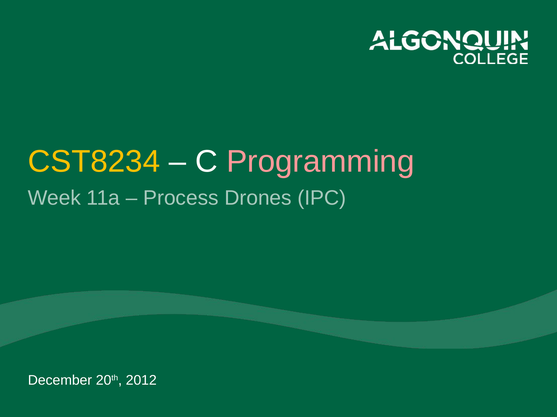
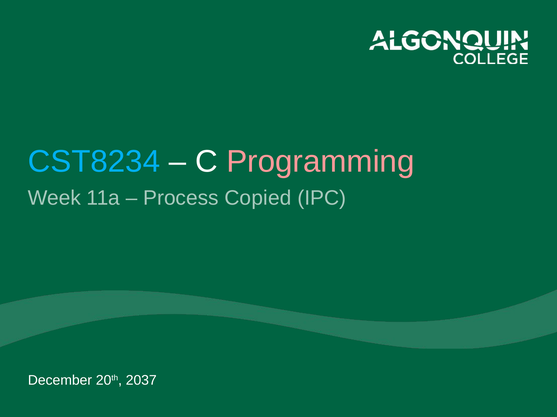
CST8234 colour: yellow -> light blue (94, 162)
Drones: Drones -> Copied (258, 198)
2012: 2012 -> 2037 (141, 381)
